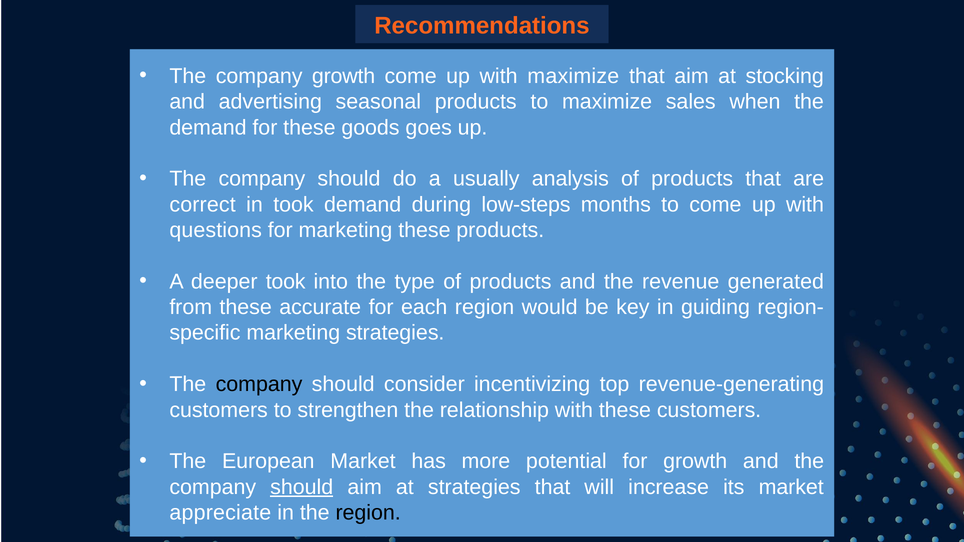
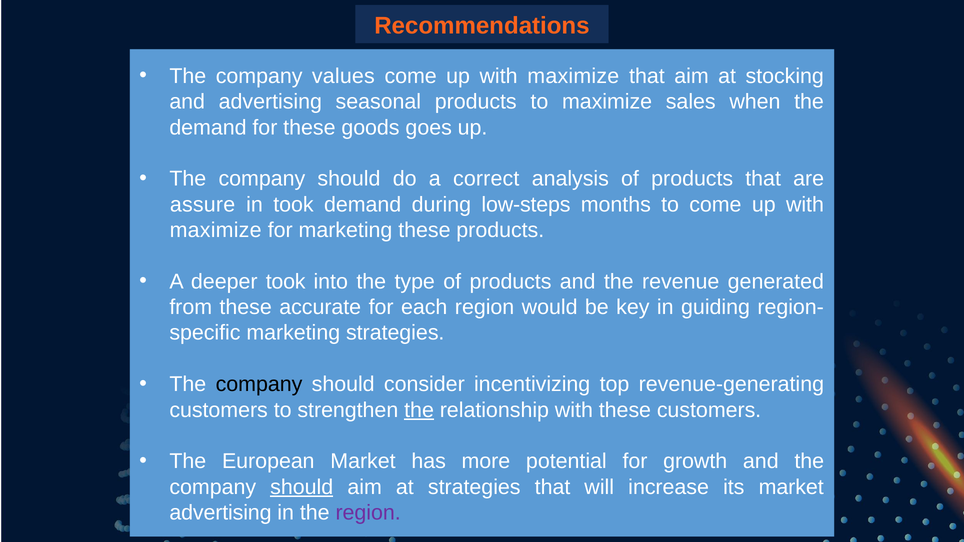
company growth: growth -> values (343, 76)
usually: usually -> correct (486, 179)
correct: correct -> assure (203, 205)
questions: questions -> maximize (216, 230)
the underline: none -> present (419, 410)
appreciate: appreciate -> advertising (220, 513)
region colour: black -> purple (368, 513)
